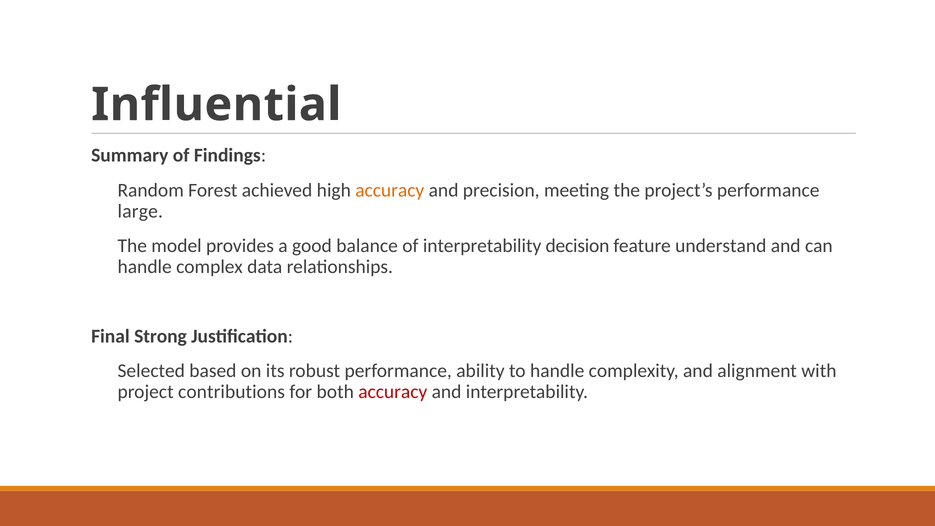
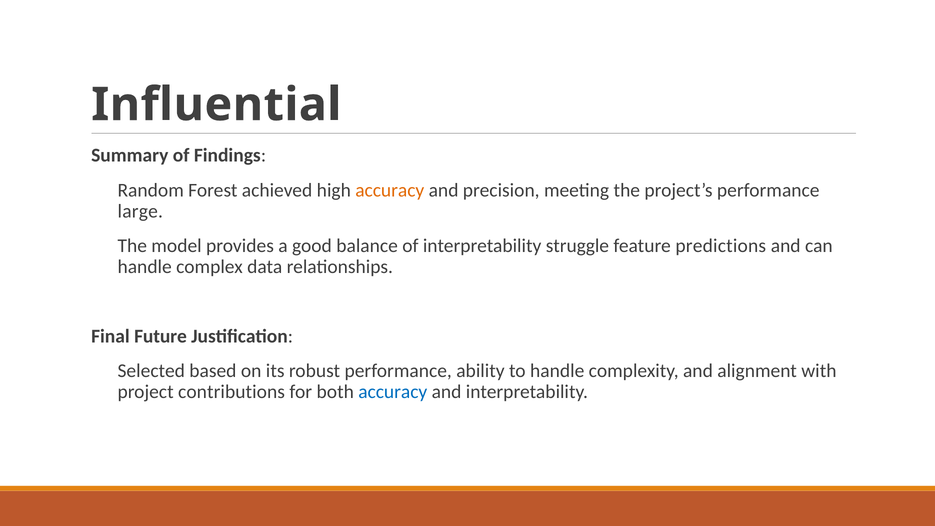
decision: decision -> struggle (577, 246)
understand: understand -> predictions (721, 246)
Strong: Strong -> Future (160, 336)
accuracy colour: red -> blue (393, 392)
